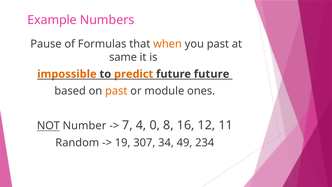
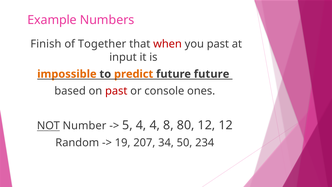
Pause: Pause -> Finish (46, 44)
Formulas: Formulas -> Together (102, 44)
when colour: orange -> red (168, 44)
same: same -> input (123, 57)
past colour: orange -> red (116, 91)
module: module -> console (164, 91)
7: 7 -> 5 (127, 125)
4 0: 0 -> 4 (155, 125)
16: 16 -> 80 (186, 125)
12 11: 11 -> 12 (226, 125)
307: 307 -> 207 (144, 143)
49: 49 -> 50 (184, 143)
